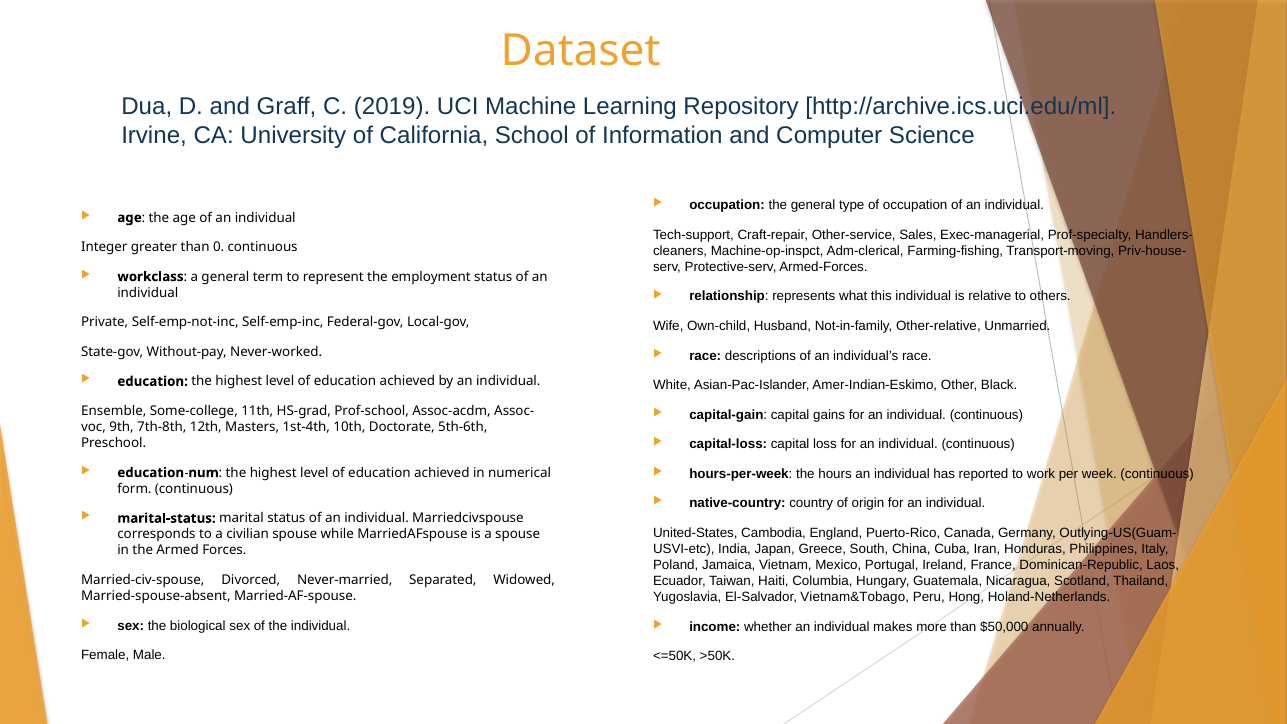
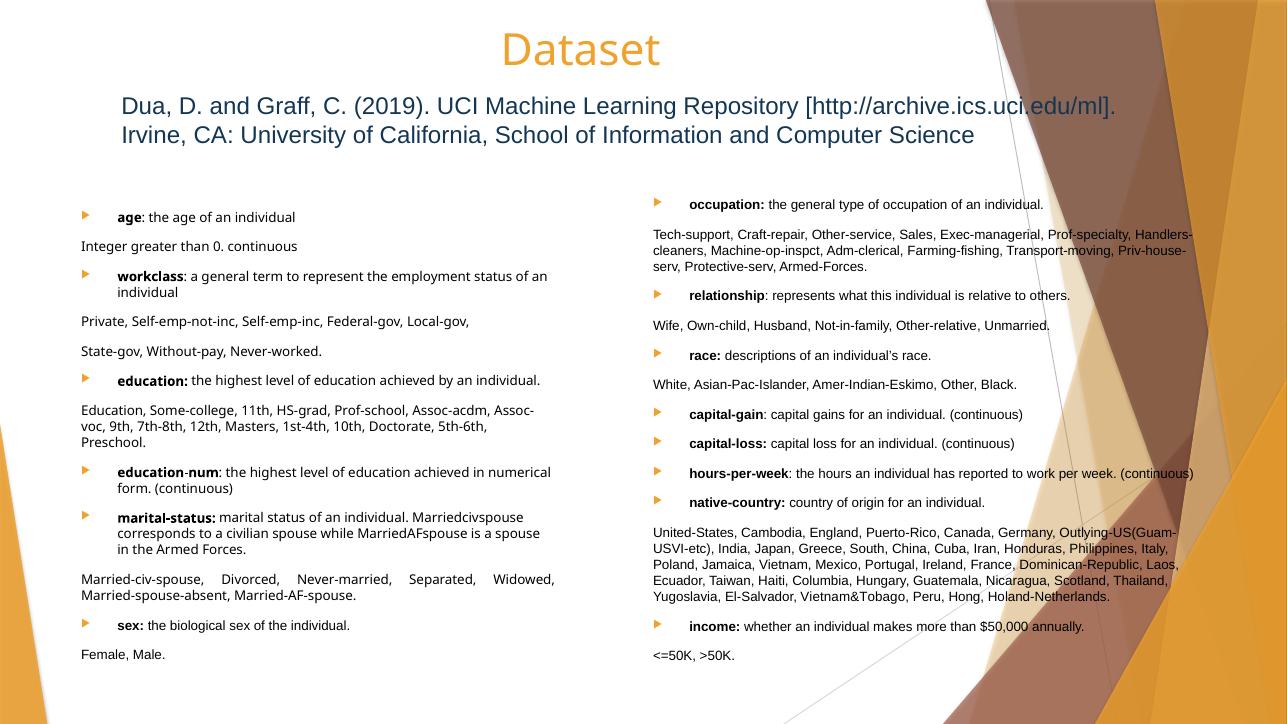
Ensemble: Ensemble -> Education (114, 411)
